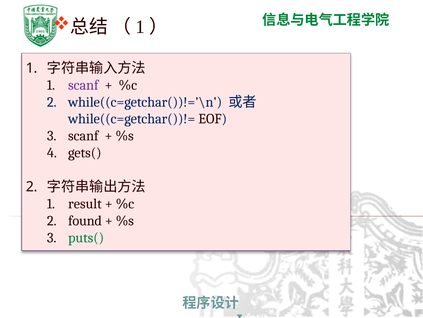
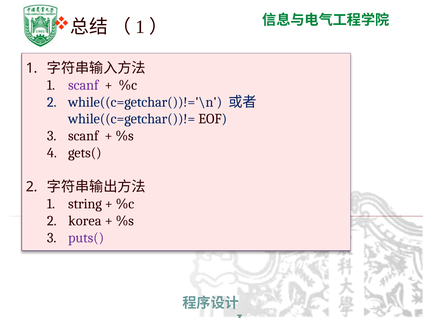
result: result -> string (85, 203)
found: found -> korea (85, 220)
puts( colour: green -> purple (86, 237)
